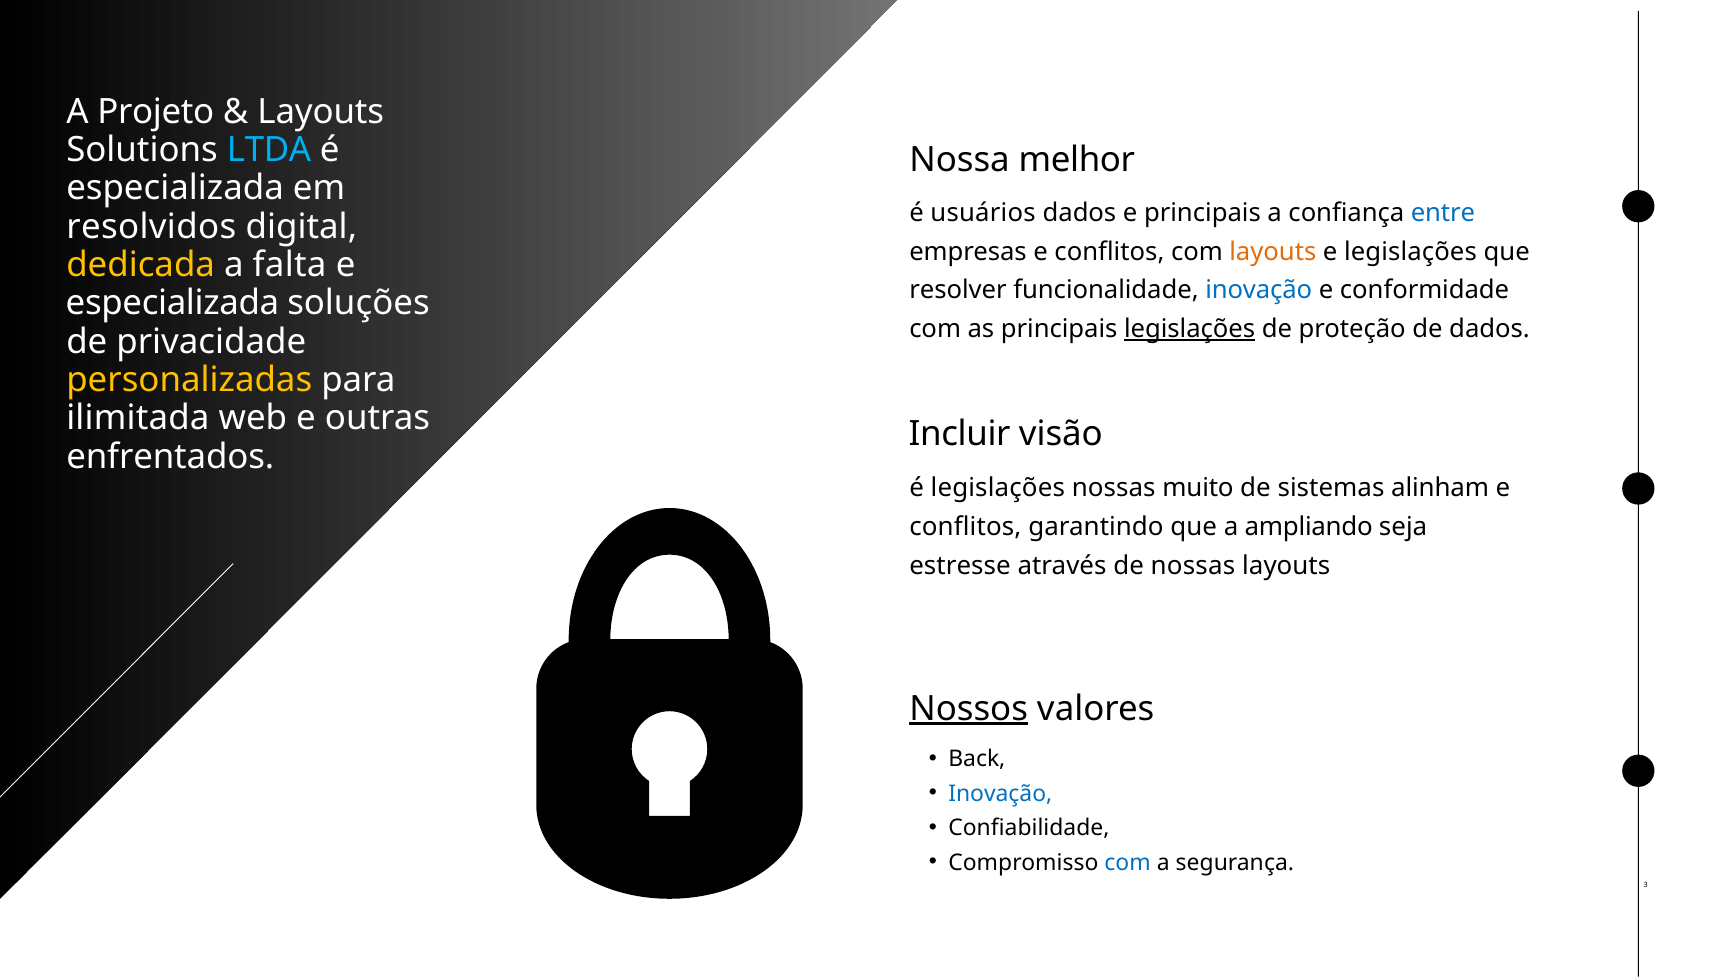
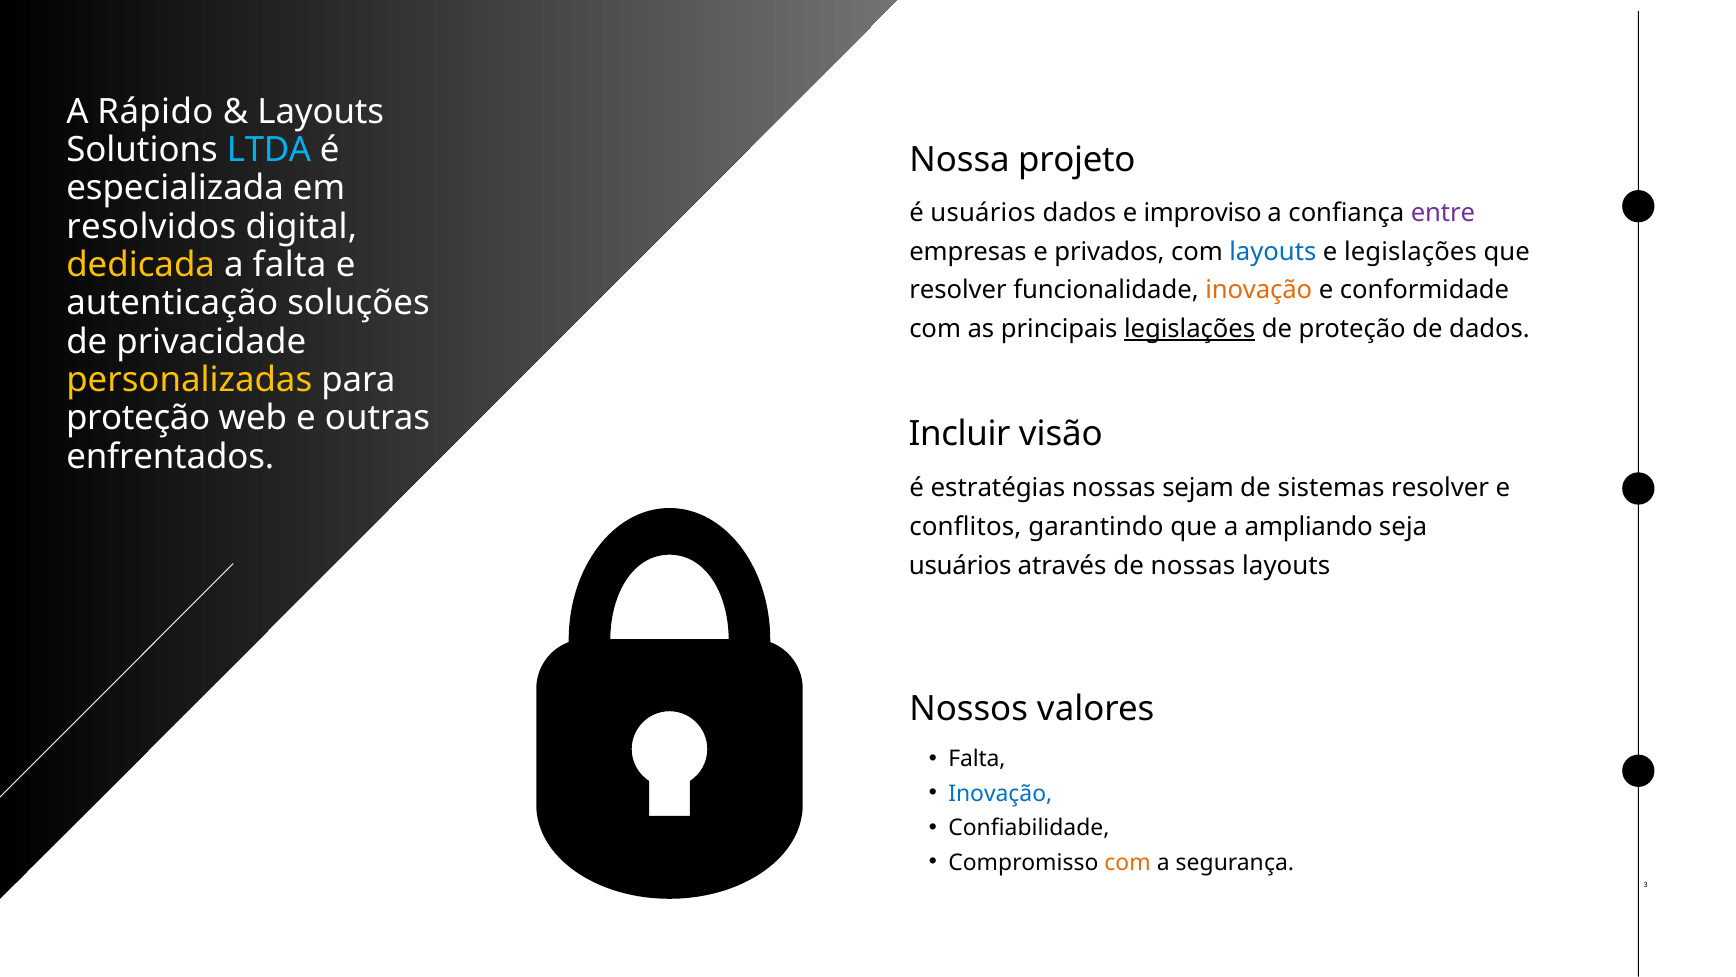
Projeto: Projeto -> Rápido (155, 111)
melhor: melhor -> projeto (1077, 160)
e principais: principais -> improviso (1203, 213)
entre colour: blue -> purple (1443, 213)
empresas e conflitos: conflitos -> privados (1109, 252)
layouts colour: orange -> blue (1273, 252)
inovação colour: blue -> orange (1259, 290)
especializada: especializada -> autenticação (172, 303)
ilimitada: ilimitada -> proteção (138, 418)
é legislações: legislações -> estratégias (998, 487)
muito: muito -> sejam (1198, 487)
sistemas alinham: alinham -> resolver (1440, 487)
estresse: estresse -> usuários (960, 566)
Nossos underline: present -> none (969, 708)
Back: Back -> Falta (977, 759)
com colour: blue -> orange (1128, 862)
